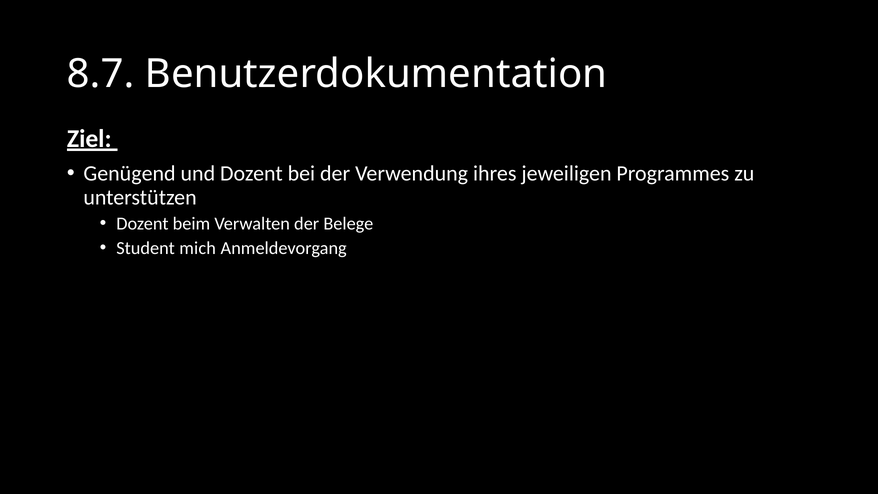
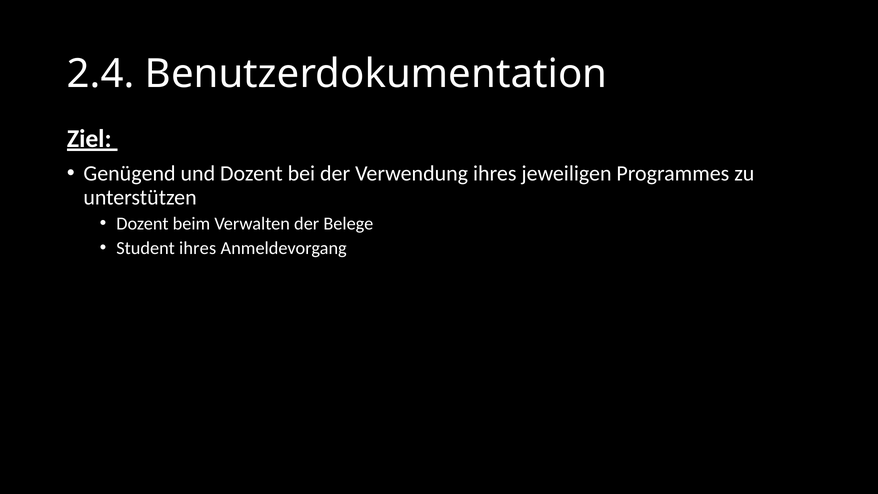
8.7: 8.7 -> 2.4 (101, 74)
Student mich: mich -> ihres (198, 248)
